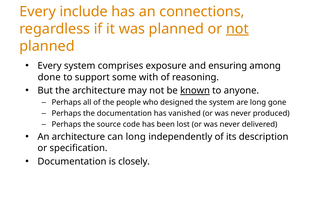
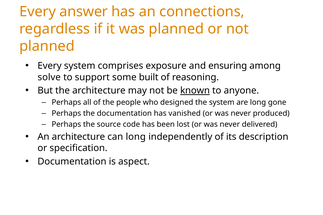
include: include -> answer (84, 12)
not underline: present -> none (237, 29)
done: done -> solve (49, 77)
with: with -> built (149, 77)
closely: closely -> aspect (134, 162)
